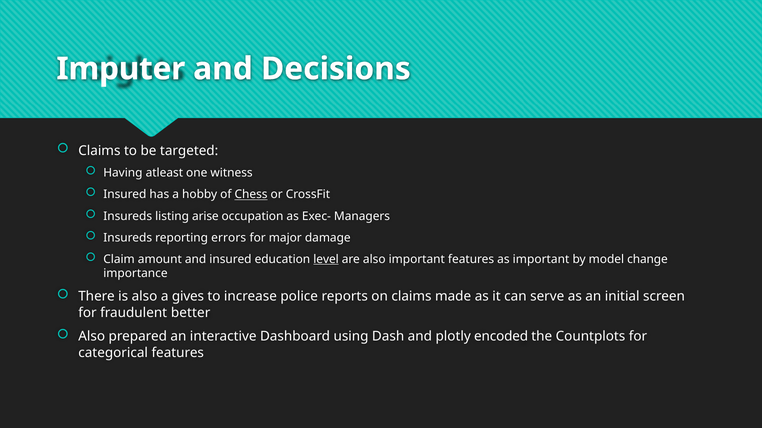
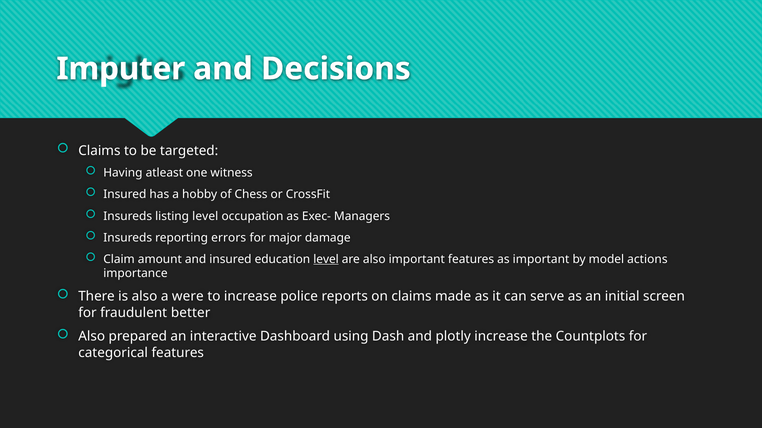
Chess underline: present -> none (251, 195)
listing arise: arise -> level (205, 216)
change: change -> actions (647, 260)
gives: gives -> were (188, 297)
plotly encoded: encoded -> increase (501, 337)
